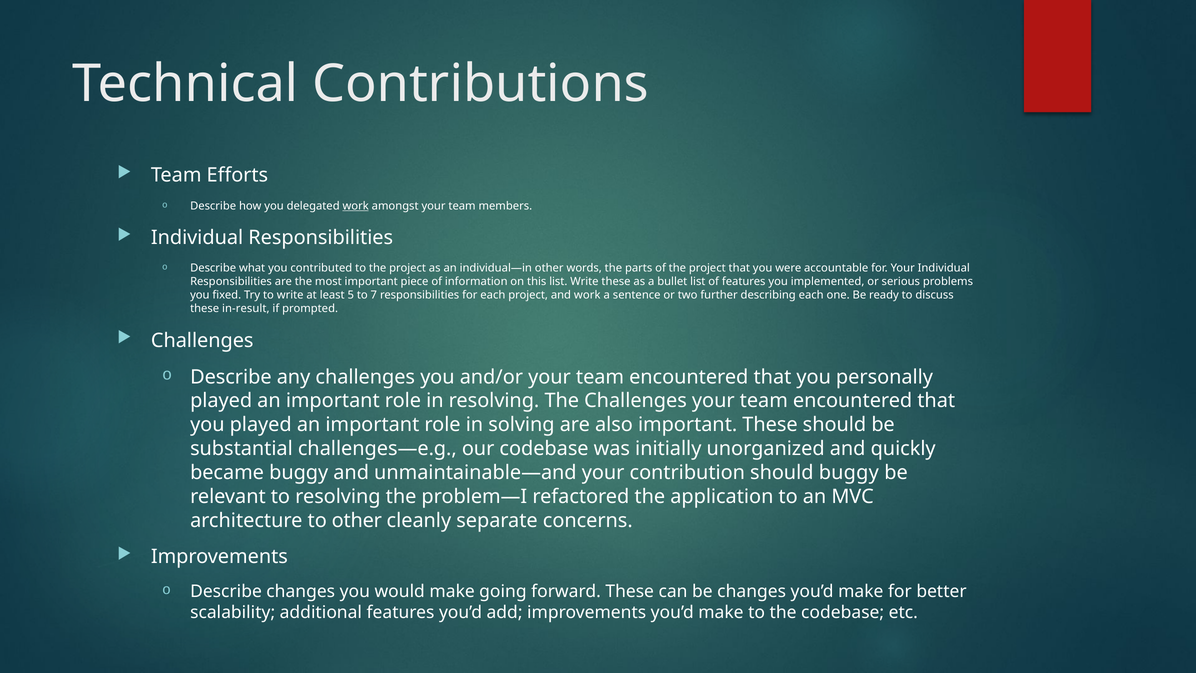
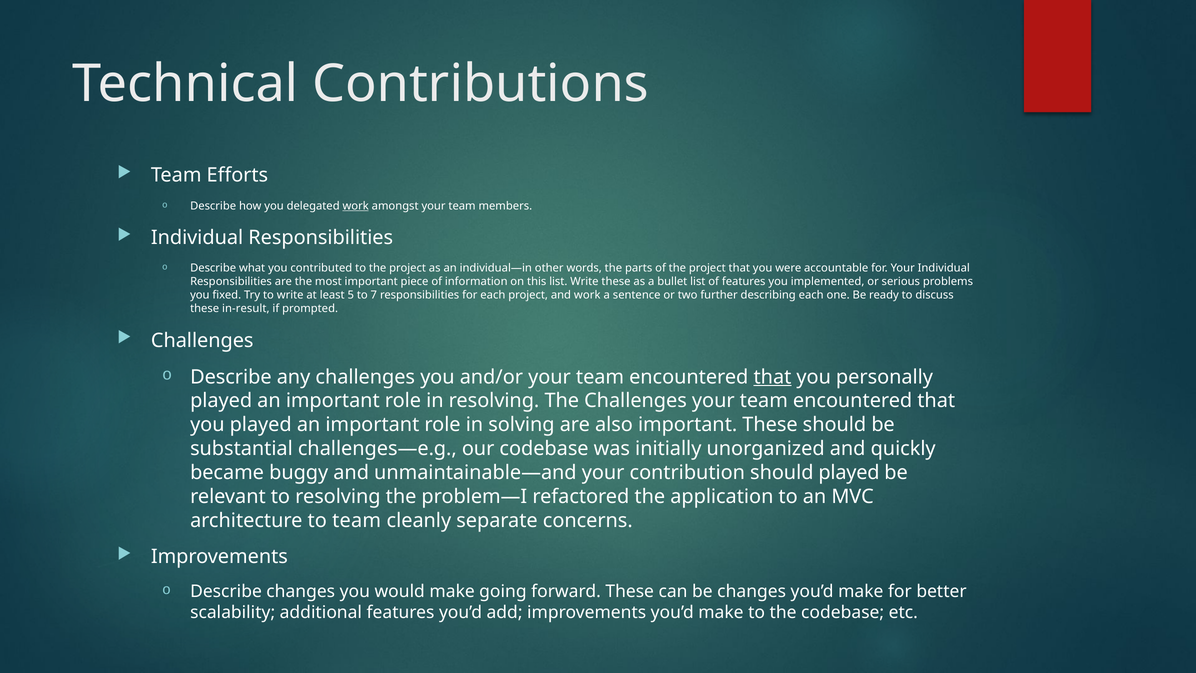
that underline: none -> present (772, 377)
should buggy: buggy -> played (849, 472)
to other: other -> team (357, 520)
